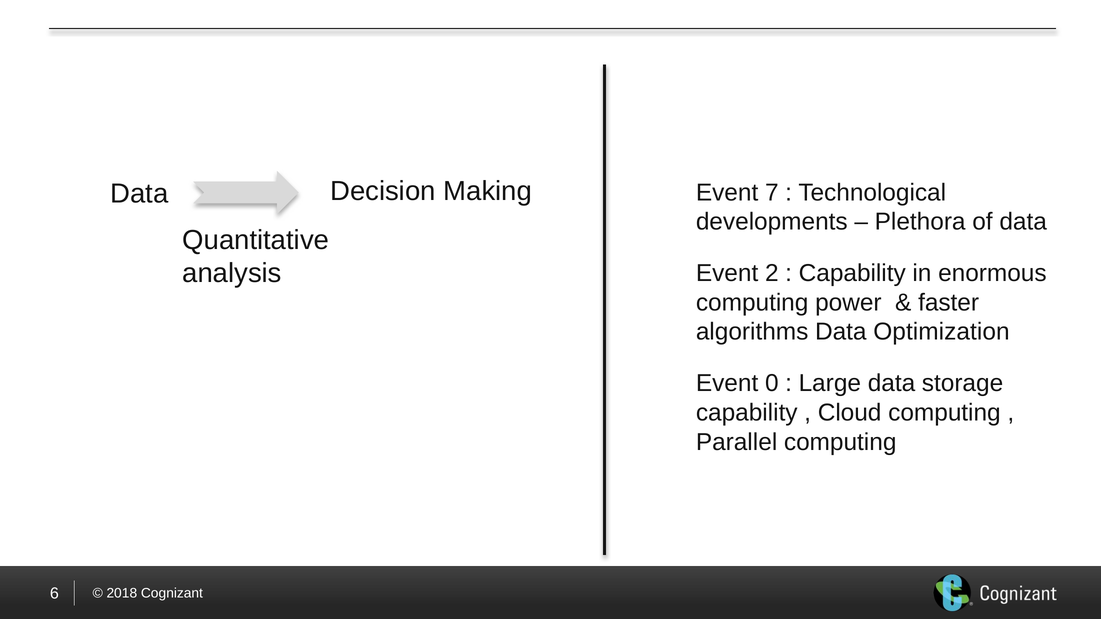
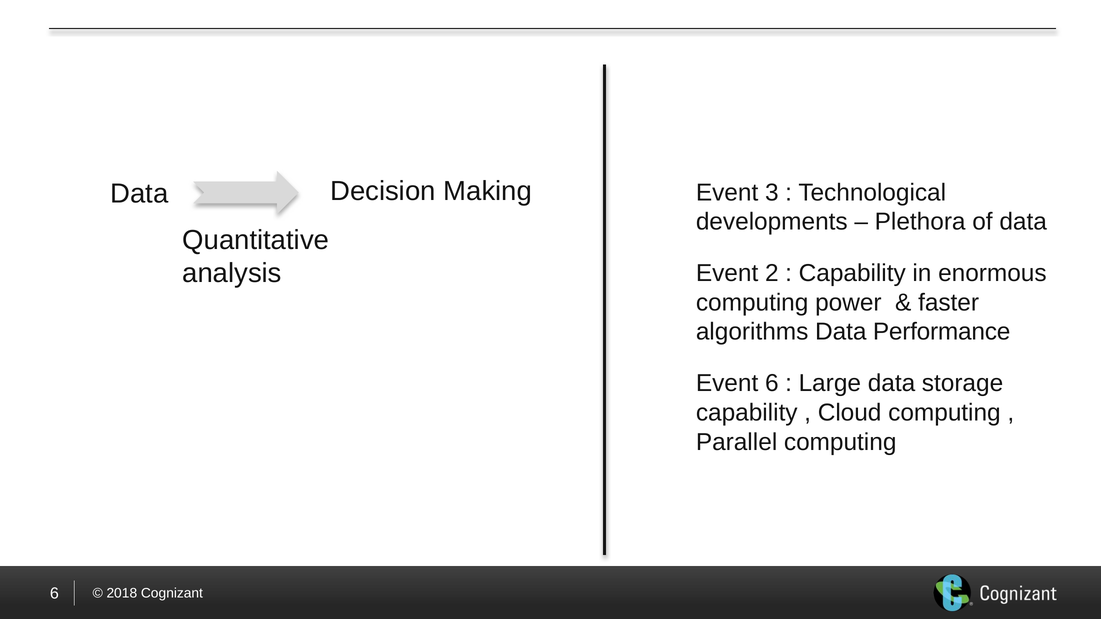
7: 7 -> 3 (772, 193)
Optimization: Optimization -> Performance (942, 332)
Event 0: 0 -> 6 (772, 384)
